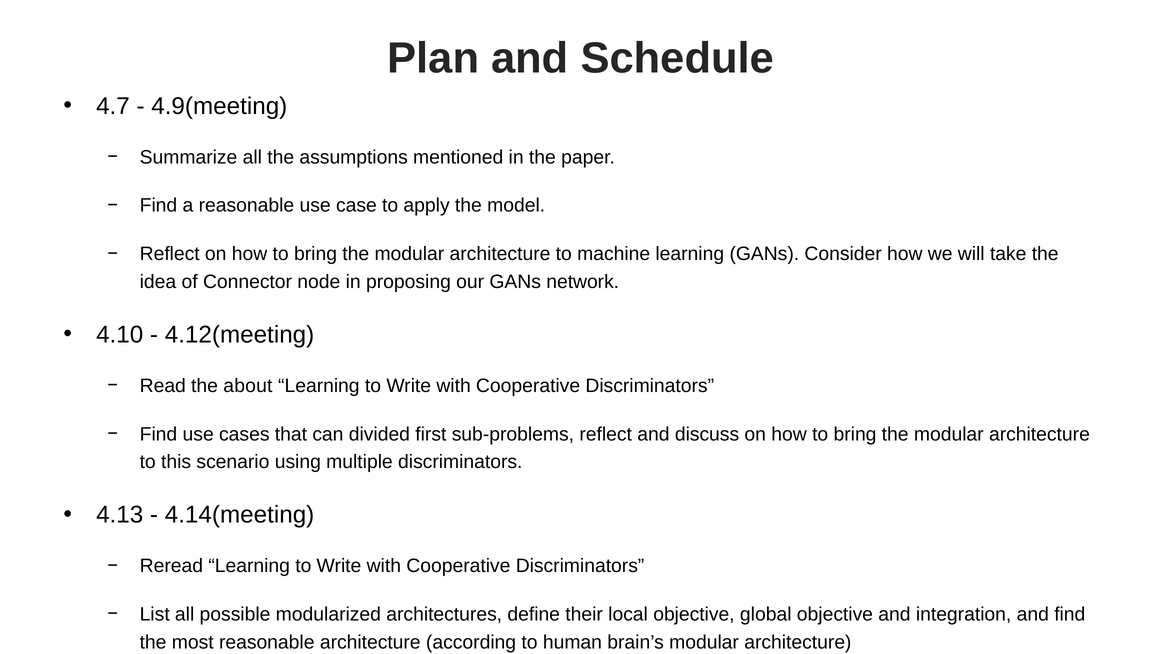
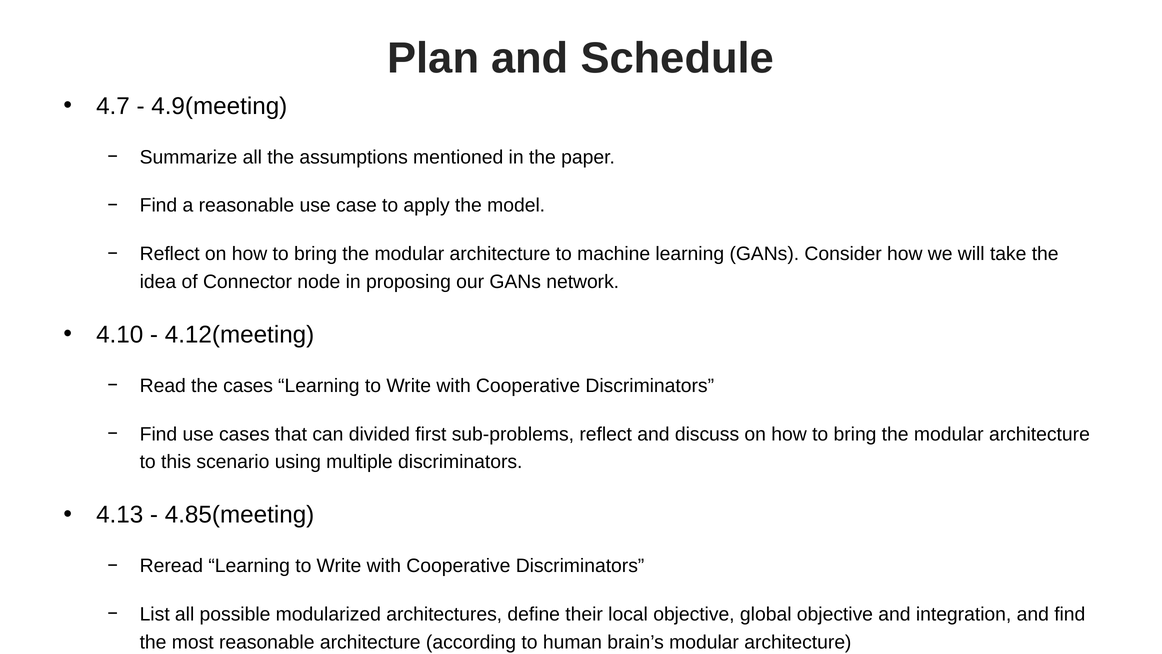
the about: about -> cases (248, 386)
4.14(meeting: 4.14(meeting -> 4.85(meeting (240, 515)
